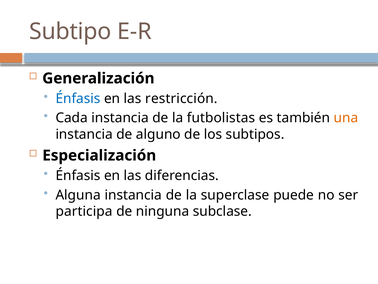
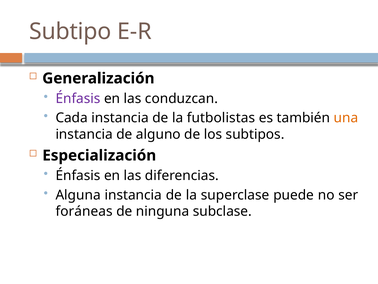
Énfasis colour: blue -> purple (78, 98)
restricción: restricción -> conduzcan (181, 98)
participa: participa -> foráneas (84, 211)
